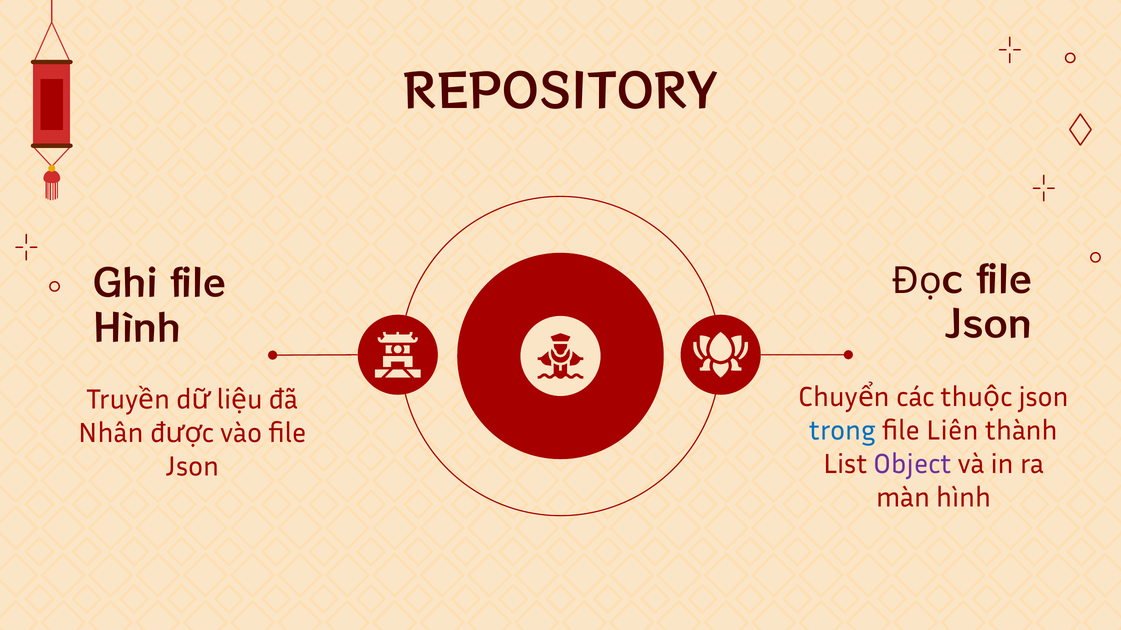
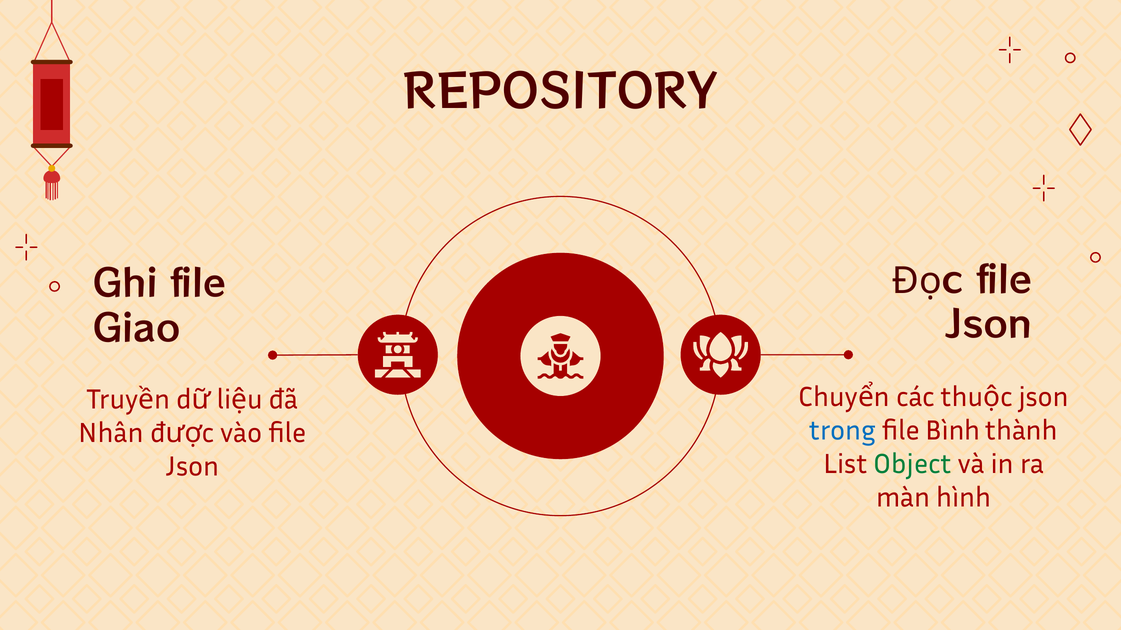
Hình: Hình -> Giao (137, 330)
Liên: Liên -> Bình (953, 431)
Object colour: purple -> green (912, 464)
